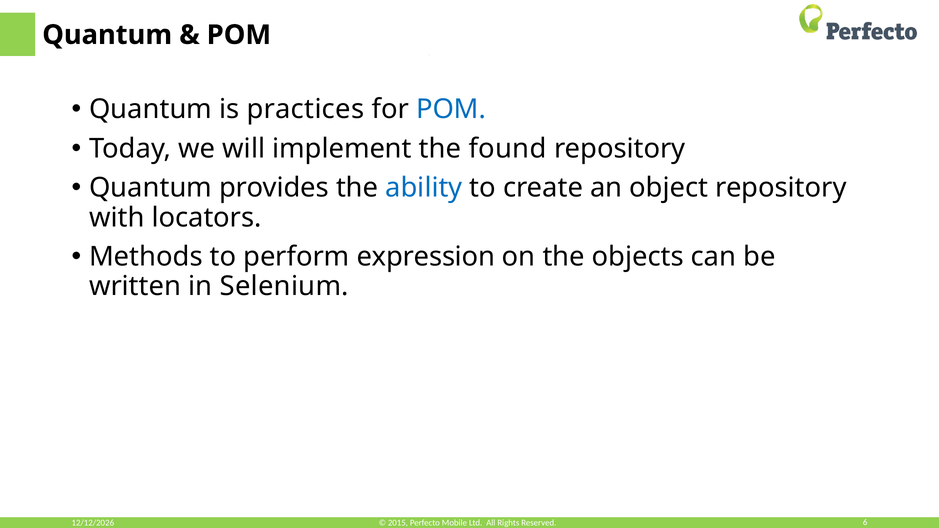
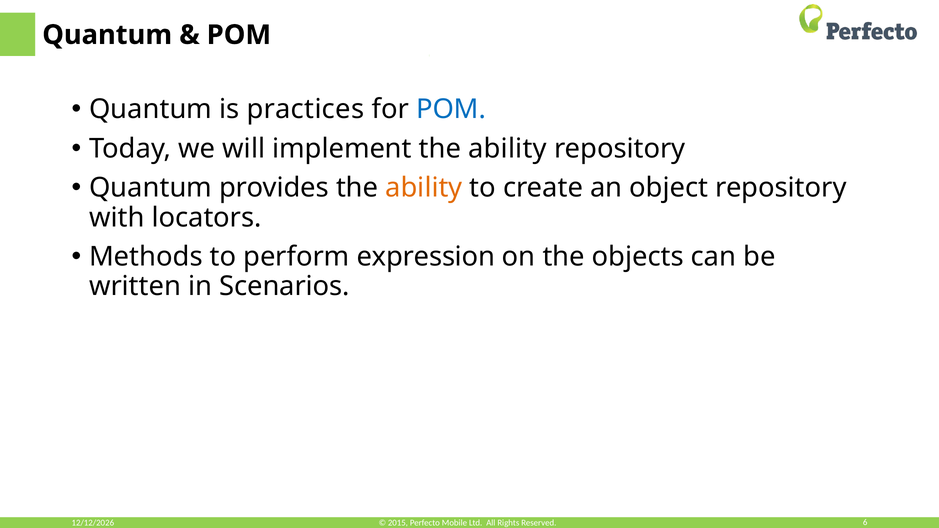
implement the found: found -> ability (508, 149)
ability colour: blue -> orange (424, 188)
Selenium: Selenium -> Scenarios (284, 287)
